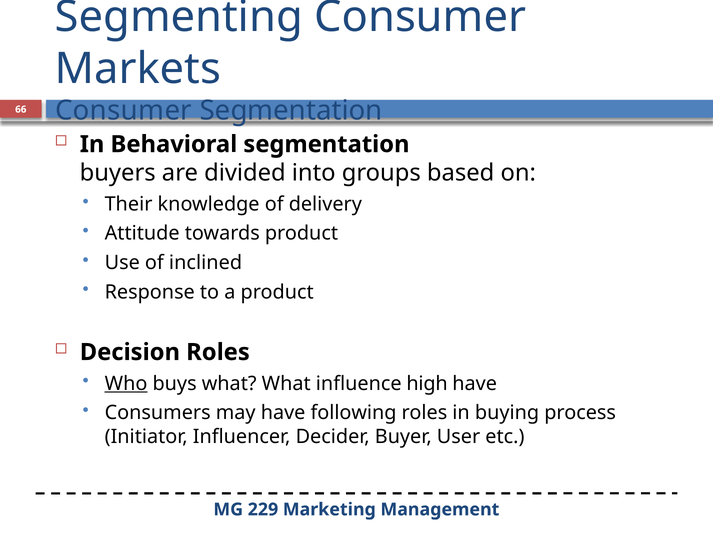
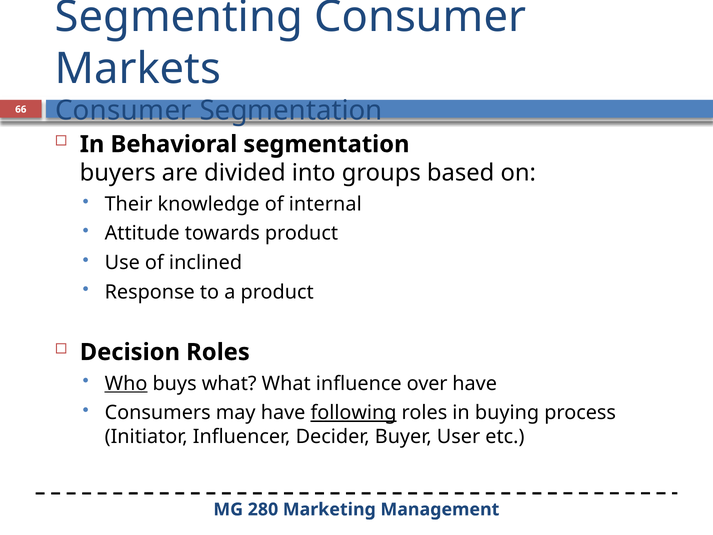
delivery: delivery -> internal (325, 204)
high: high -> over (427, 383)
following underline: none -> present (354, 413)
229: 229 -> 280 (263, 509)
